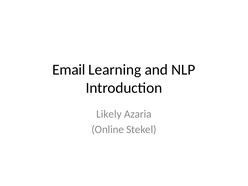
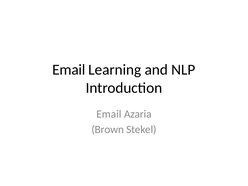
Likely: Likely -> Email (109, 114)
Online: Online -> Brown (108, 129)
